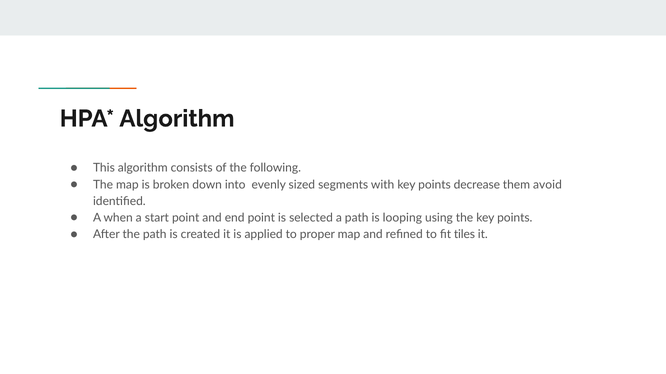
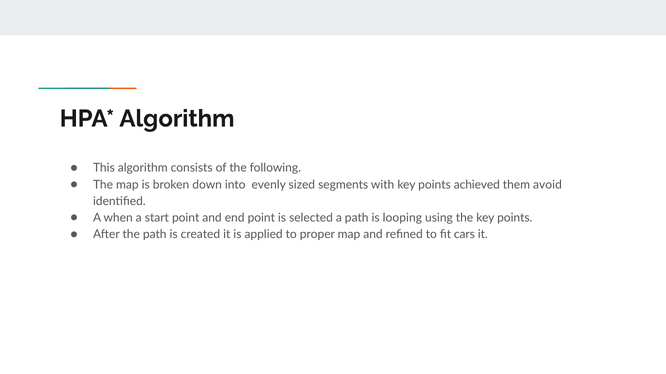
decrease: decrease -> achieved (477, 185)
tiles: tiles -> cars (464, 235)
